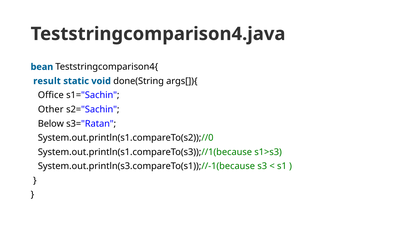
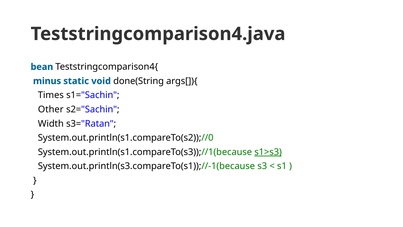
result: result -> minus (47, 81)
Office: Office -> Times (51, 95)
Below: Below -> Width (51, 123)
s1>s3 underline: none -> present (268, 152)
